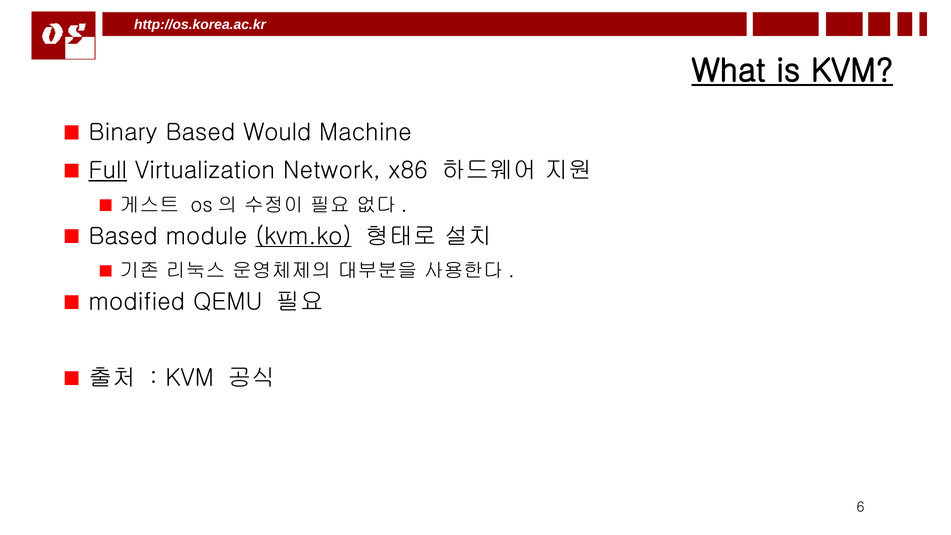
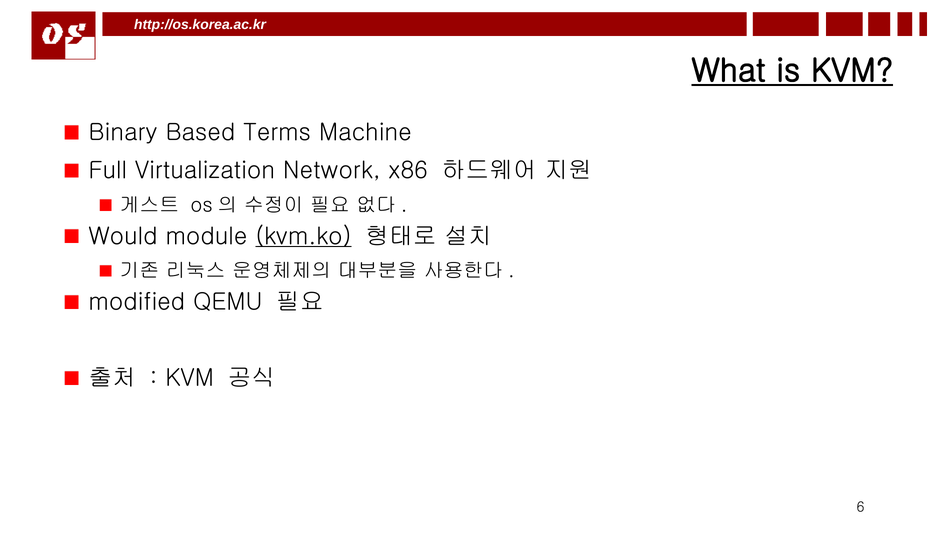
Would: Would -> Terms (277, 132)
Full underline: present -> none (108, 170)
Based: Based -> Would (123, 236)
